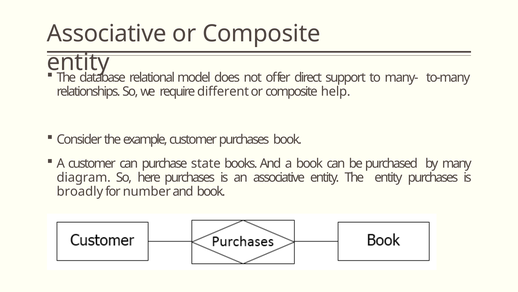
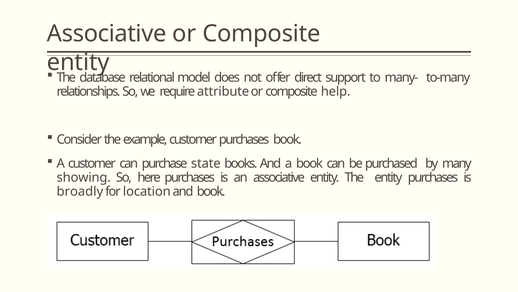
different: different -> attribute (223, 91)
diagram: diagram -> showing (84, 177)
number: number -> location (147, 191)
